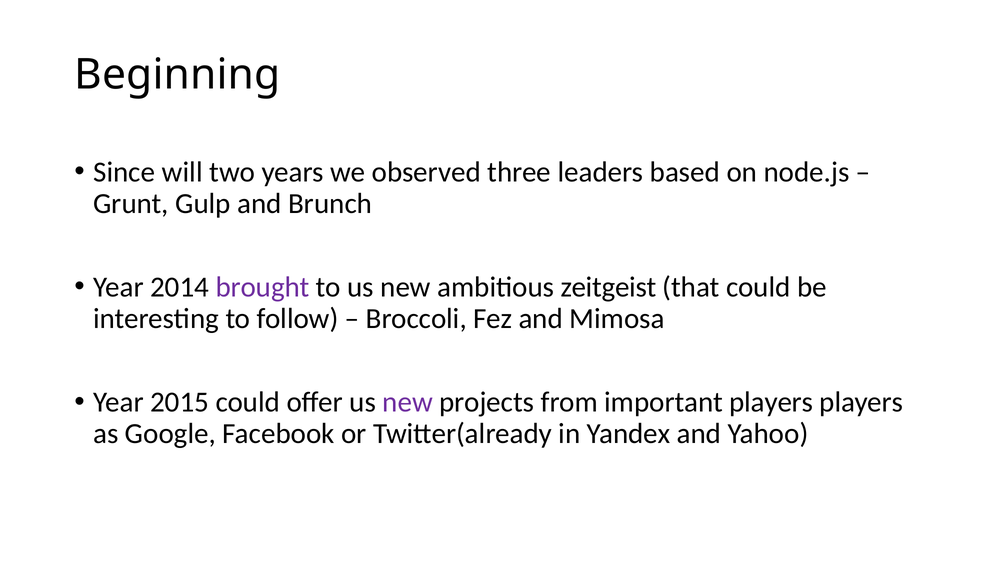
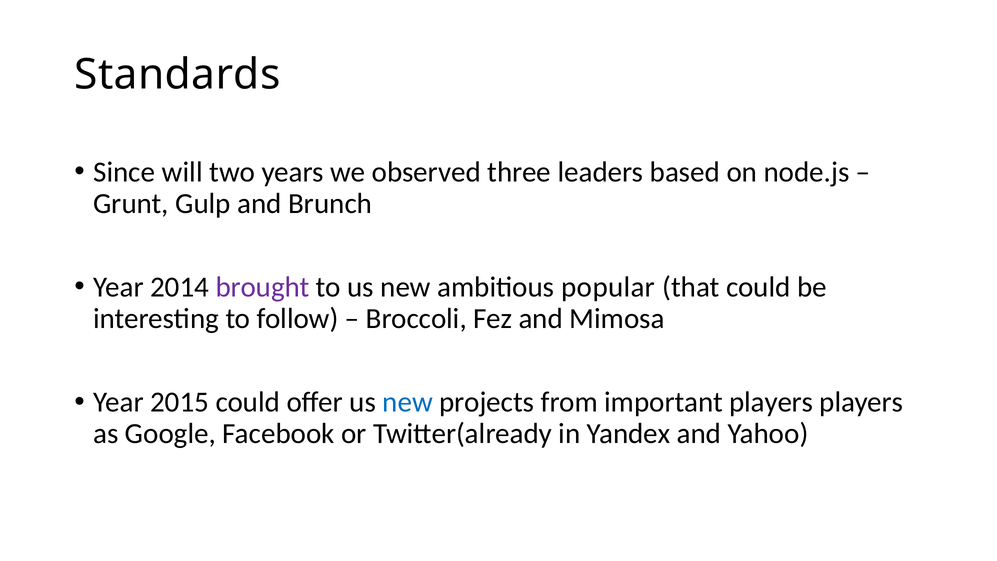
Beginning: Beginning -> Standards (177, 75)
zeitgeist: zeitgeist -> popular (608, 287)
new colour: purple -> blue (408, 402)
